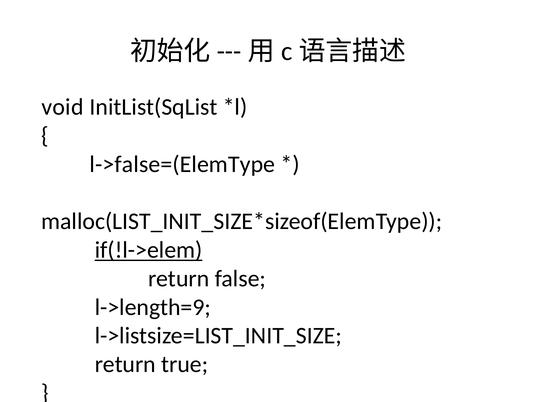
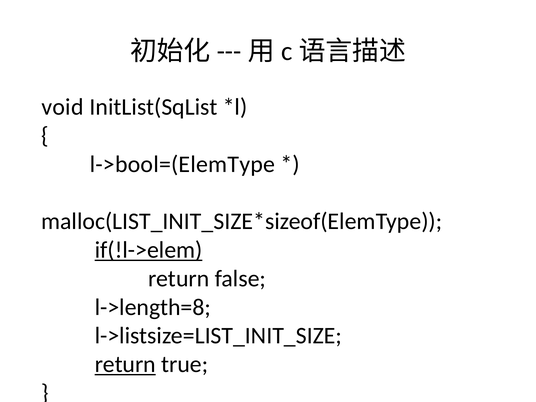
l->false=(ElemType: l->false=(ElemType -> l->bool=(ElemType (182, 164)
l->length=9: l->length=9 -> l->length=8 (153, 307)
return underline: none -> present (125, 364)
